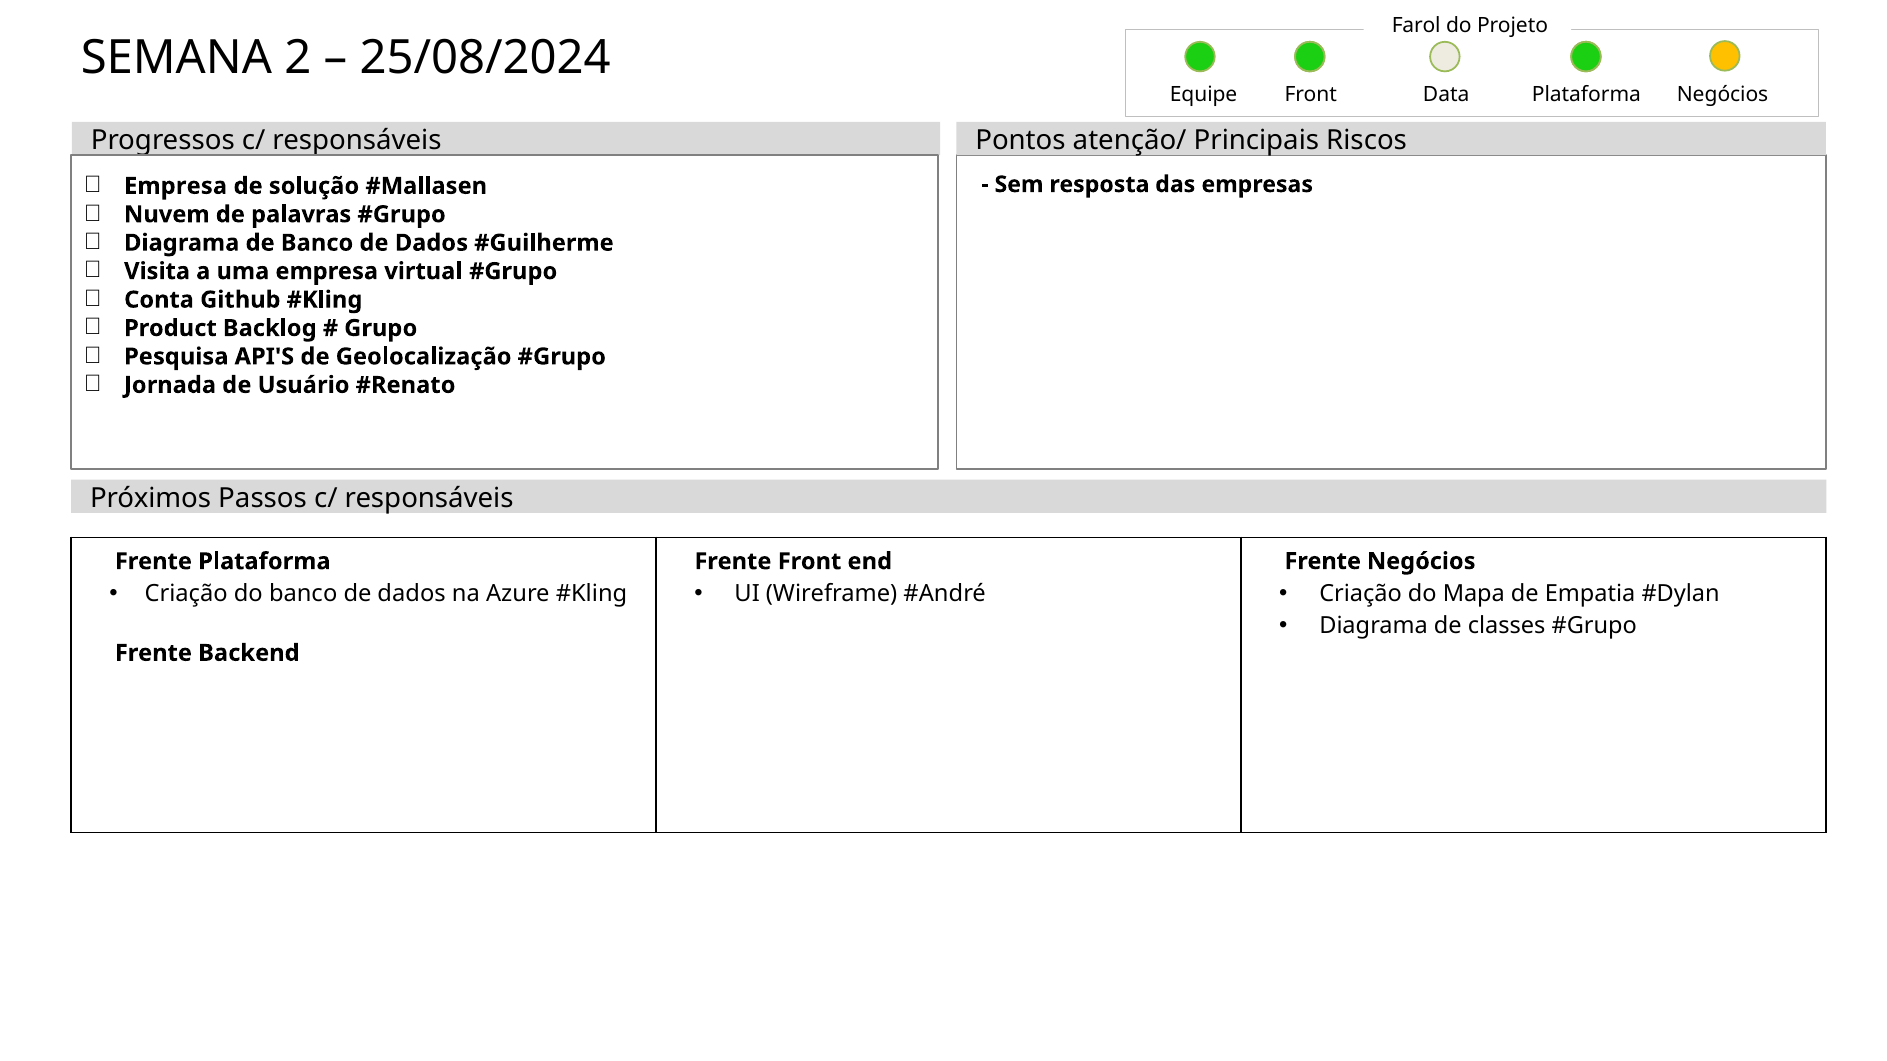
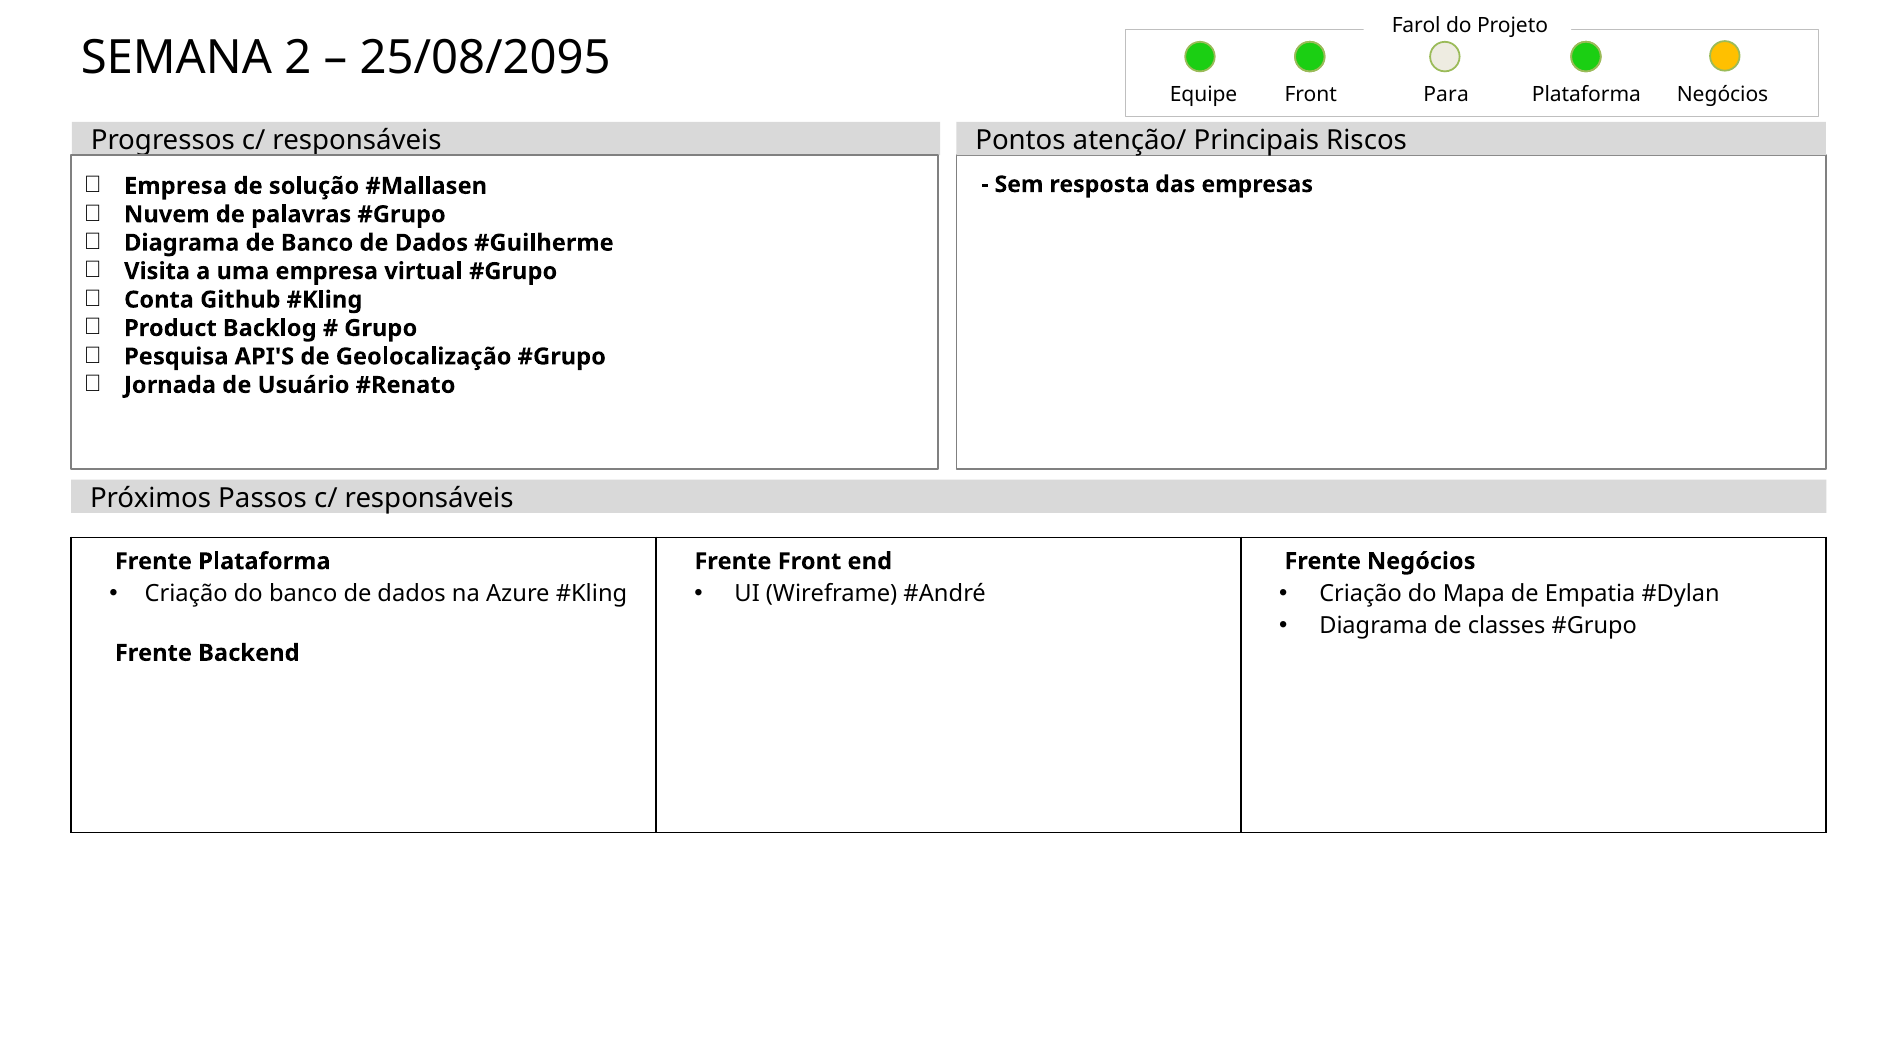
25/08/2024: 25/08/2024 -> 25/08/2095 (485, 58)
Data: Data -> Para (1446, 95)
